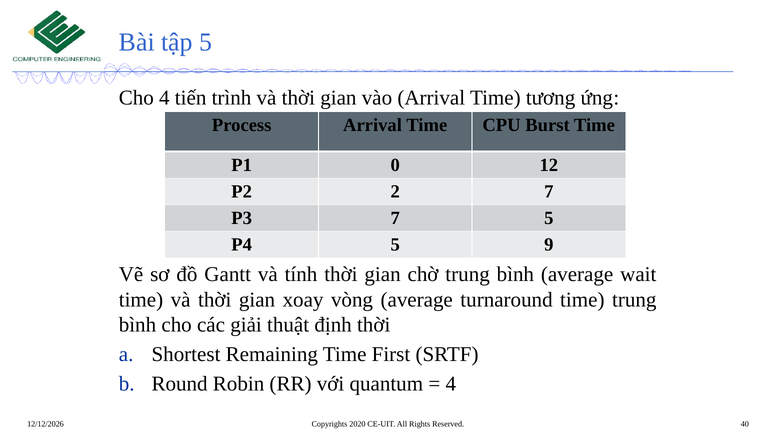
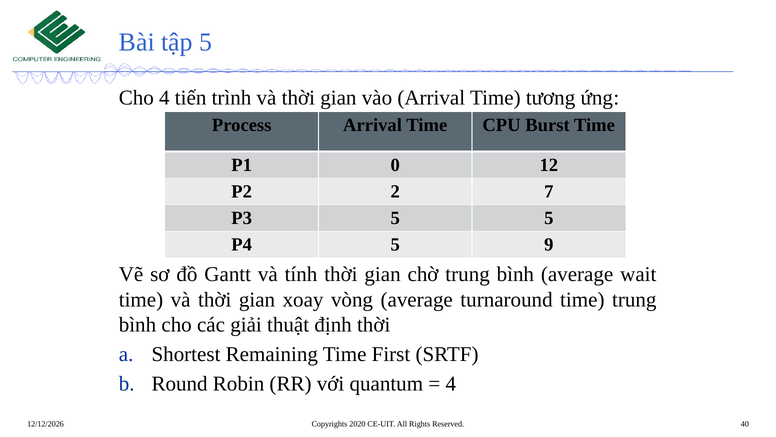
P3 7: 7 -> 5 (395, 218)
